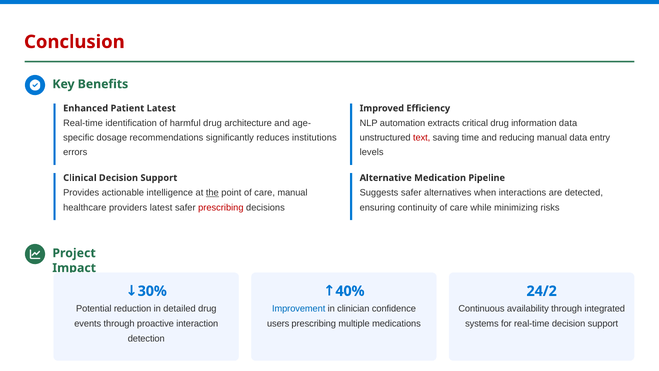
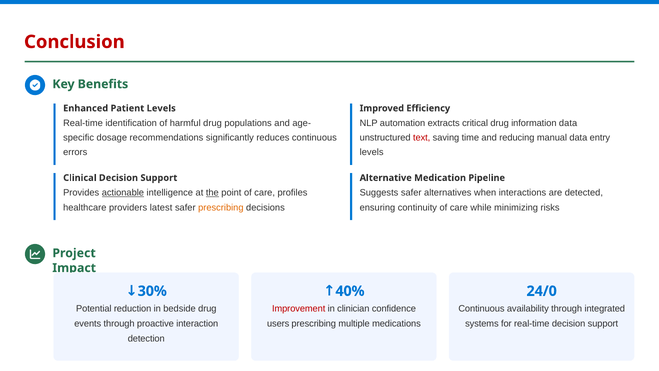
Patient Latest: Latest -> Levels (161, 108)
architecture: architecture -> populations (248, 123)
reduces institutions: institutions -> continuous (314, 138)
actionable underline: none -> present (123, 193)
care manual: manual -> profiles (292, 193)
prescribing colour: red -> orange (221, 208)
24/2: 24/2 -> 24/0 (542, 291)
detailed: detailed -> bedside (180, 309)
Improvement colour: blue -> red (299, 309)
